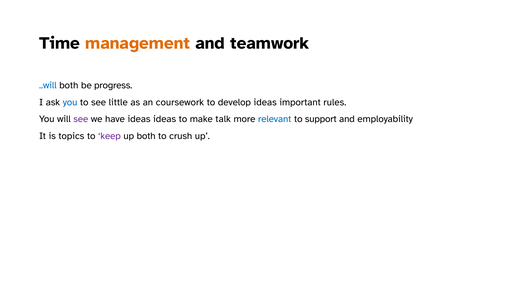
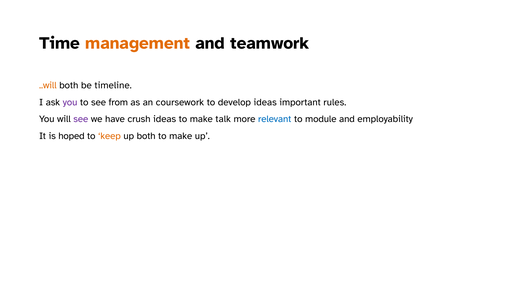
..will colour: blue -> orange (48, 85)
progress: progress -> timeline (113, 85)
you colour: blue -> purple (70, 102)
little: little -> from (118, 102)
have ideas: ideas -> crush (139, 119)
support: support -> module (321, 119)
topics: topics -> hoped (71, 136)
keep colour: purple -> orange (109, 136)
crush: crush -> make (181, 136)
